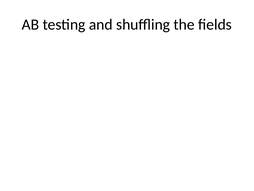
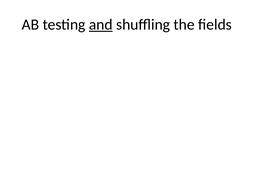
and underline: none -> present (101, 25)
